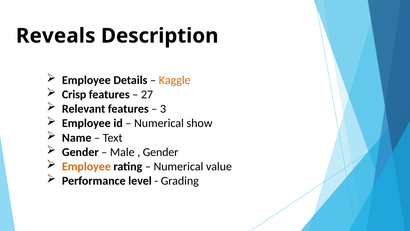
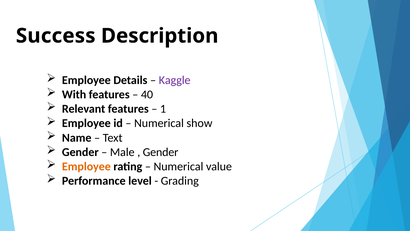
Reveals: Reveals -> Success (56, 36)
Kaggle colour: orange -> purple (175, 80)
Crisp: Crisp -> With (74, 94)
27: 27 -> 40 (147, 94)
3: 3 -> 1 (163, 109)
